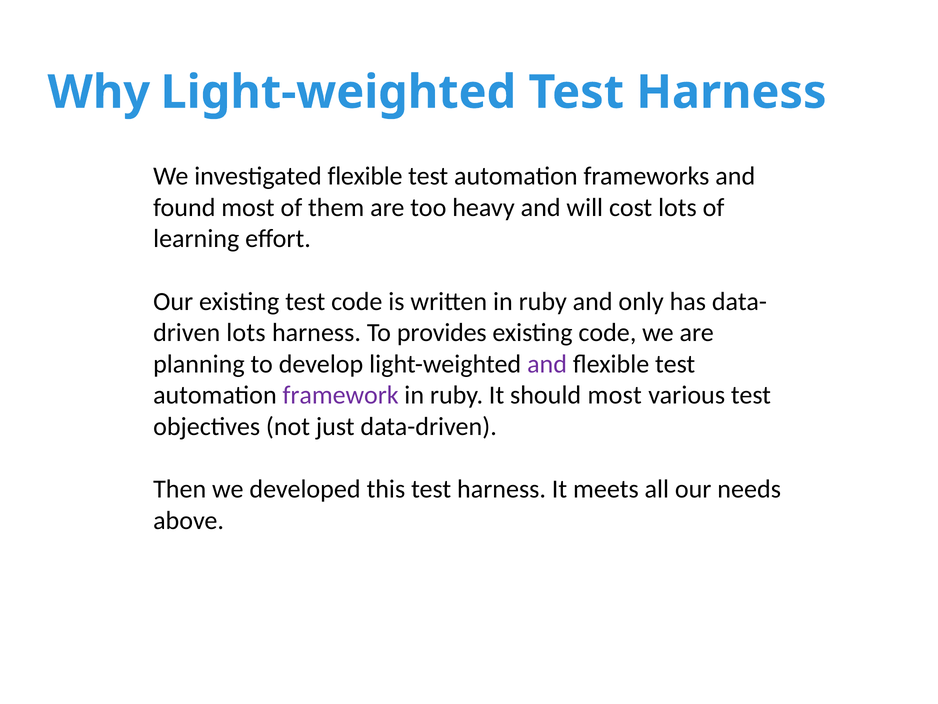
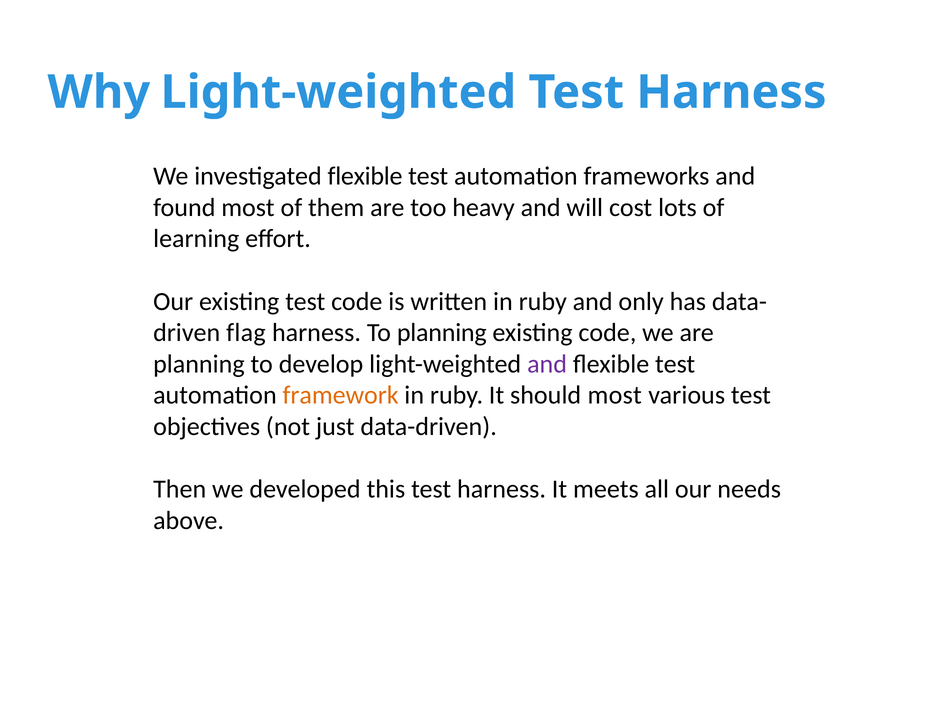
lots: lots -> flag (246, 333)
To provides: provides -> planning (442, 333)
framework colour: purple -> orange (341, 395)
